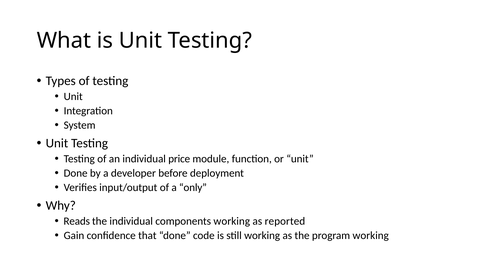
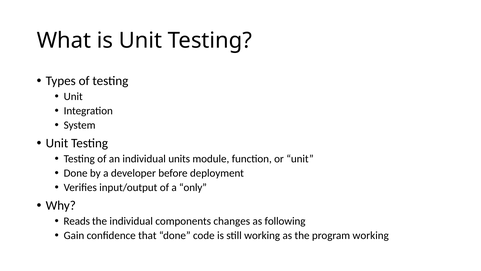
price: price -> units (179, 159)
components working: working -> changes (232, 221)
reported: reported -> following (285, 221)
